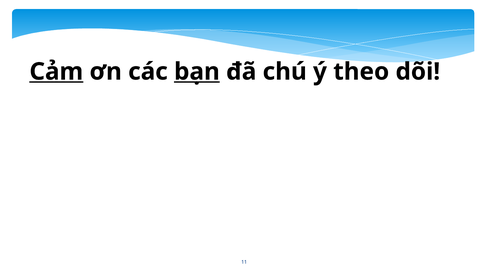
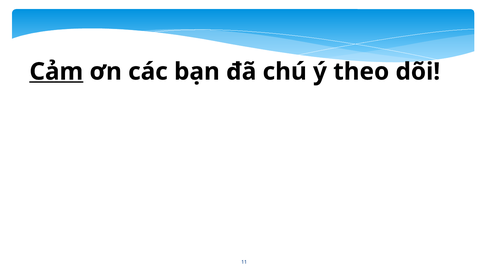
bạn underline: present -> none (197, 72)
